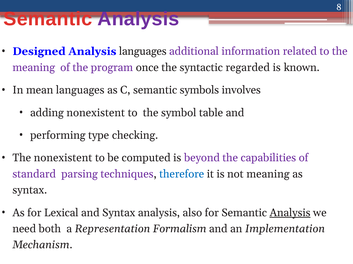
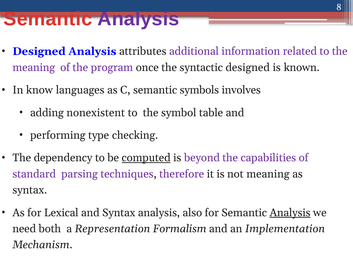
Analysis languages: languages -> attributes (143, 51)
syntactic regarded: regarded -> designed (248, 68)
mean: mean -> know (40, 90)
The nonexistent: nonexistent -> dependency (63, 158)
computed underline: none -> present (146, 158)
therefore colour: blue -> purple (182, 174)
